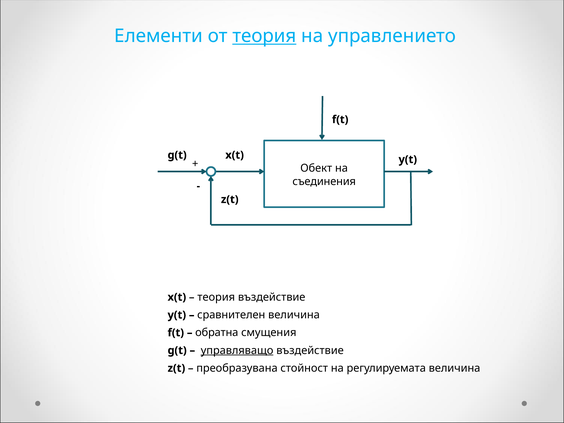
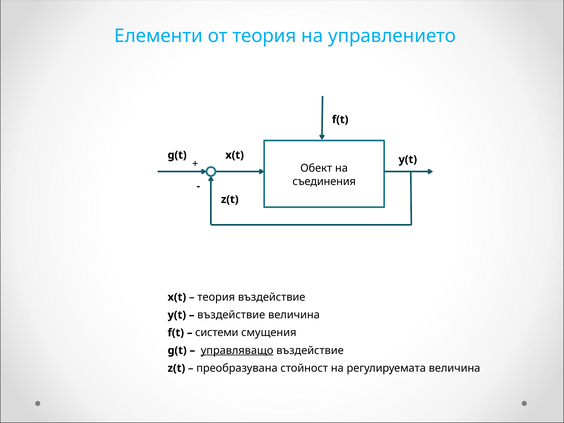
теория underline: present -> none (264, 36)
сравнителен: сравнителен -> въздействие (231, 315)
обратна: обратна -> системи (217, 333)
